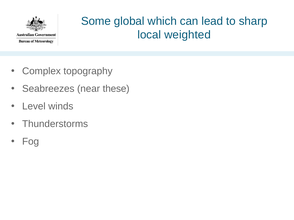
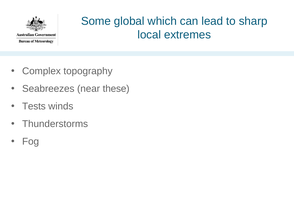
weighted: weighted -> extremes (188, 35)
Level: Level -> Tests (34, 107)
